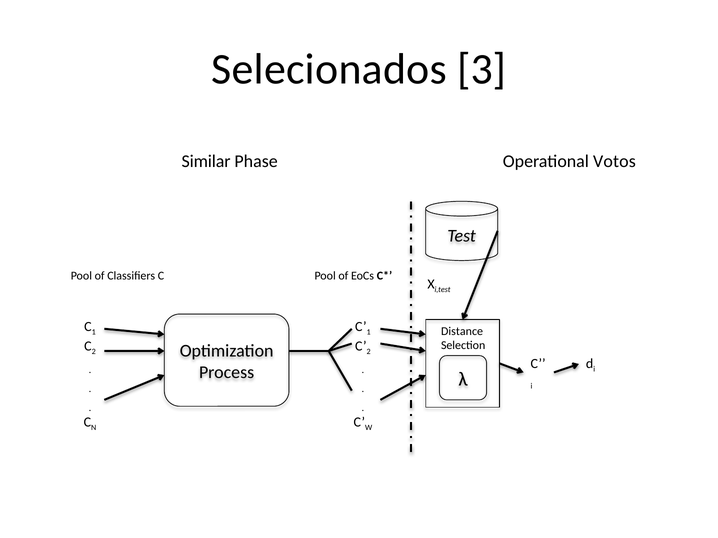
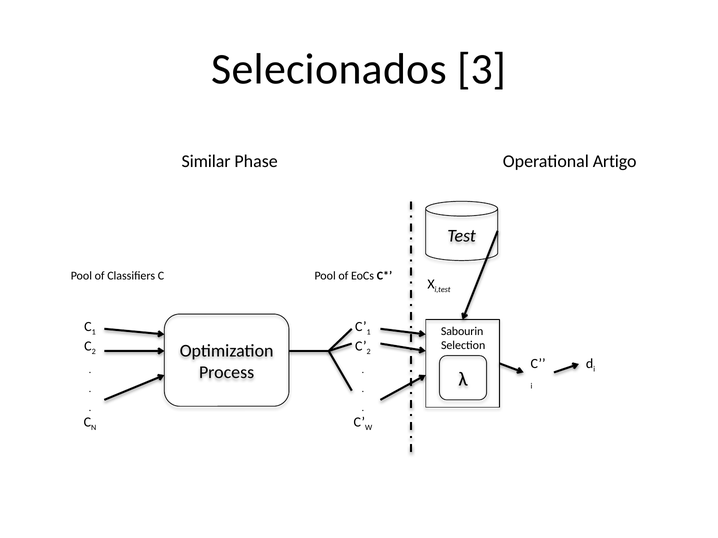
Votos: Votos -> Artigo (615, 161)
Distance: Distance -> Sabourin (462, 331)
